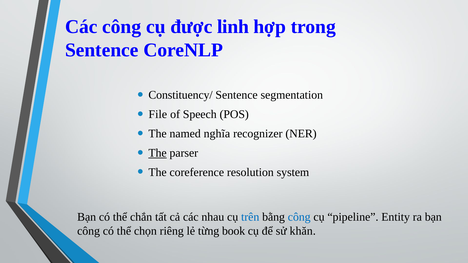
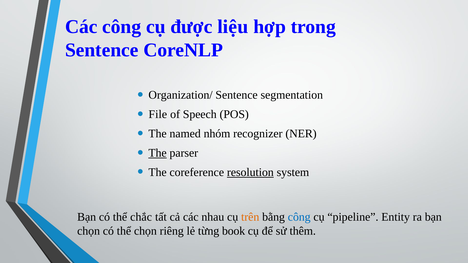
linh: linh -> liệu (233, 27)
Constituency/: Constituency/ -> Organization/ (181, 95)
nghĩa: nghĩa -> nhóm (217, 134)
resolution underline: none -> present (250, 172)
chắn: chắn -> chắc (141, 217)
trên colour: blue -> orange (250, 217)
công: công -> chọn (89, 231)
khăn: khăn -> thêm (303, 231)
